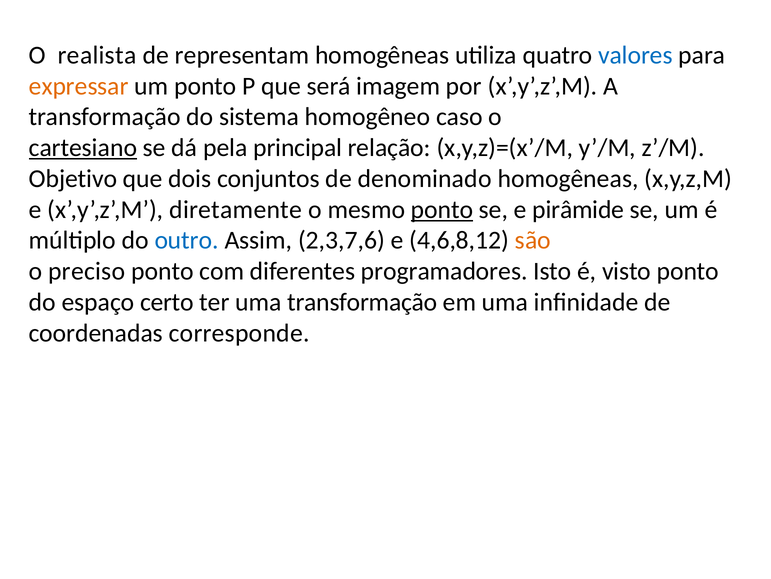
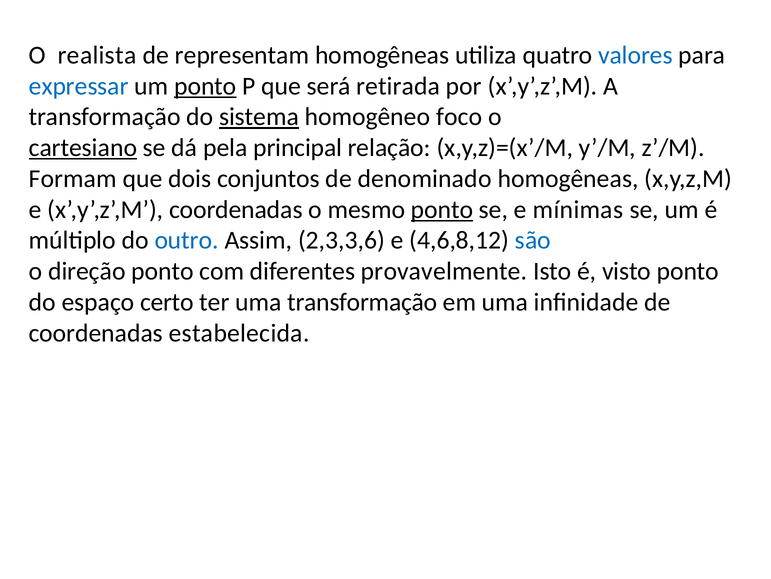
expressar colour: orange -> blue (79, 86)
ponto underline: none -> present (205, 86)
imagem: imagem -> retirada (398, 86)
sistema underline: none -> present (259, 117)
caso: caso -> foco (459, 117)
Objetivo: Objetivo -> Formam (73, 178)
x’,y’,z’,M diretamente: diretamente -> coordenadas (236, 209)
pirâmide: pirâmide -> mínimas (578, 209)
2,3,7,6: 2,3,7,6 -> 2,3,3,6 (341, 240)
são colour: orange -> blue (533, 240)
preciso: preciso -> direção (87, 271)
programadores: programadores -> provavelmente (444, 271)
corresponde: corresponde -> estabelecida (239, 333)
